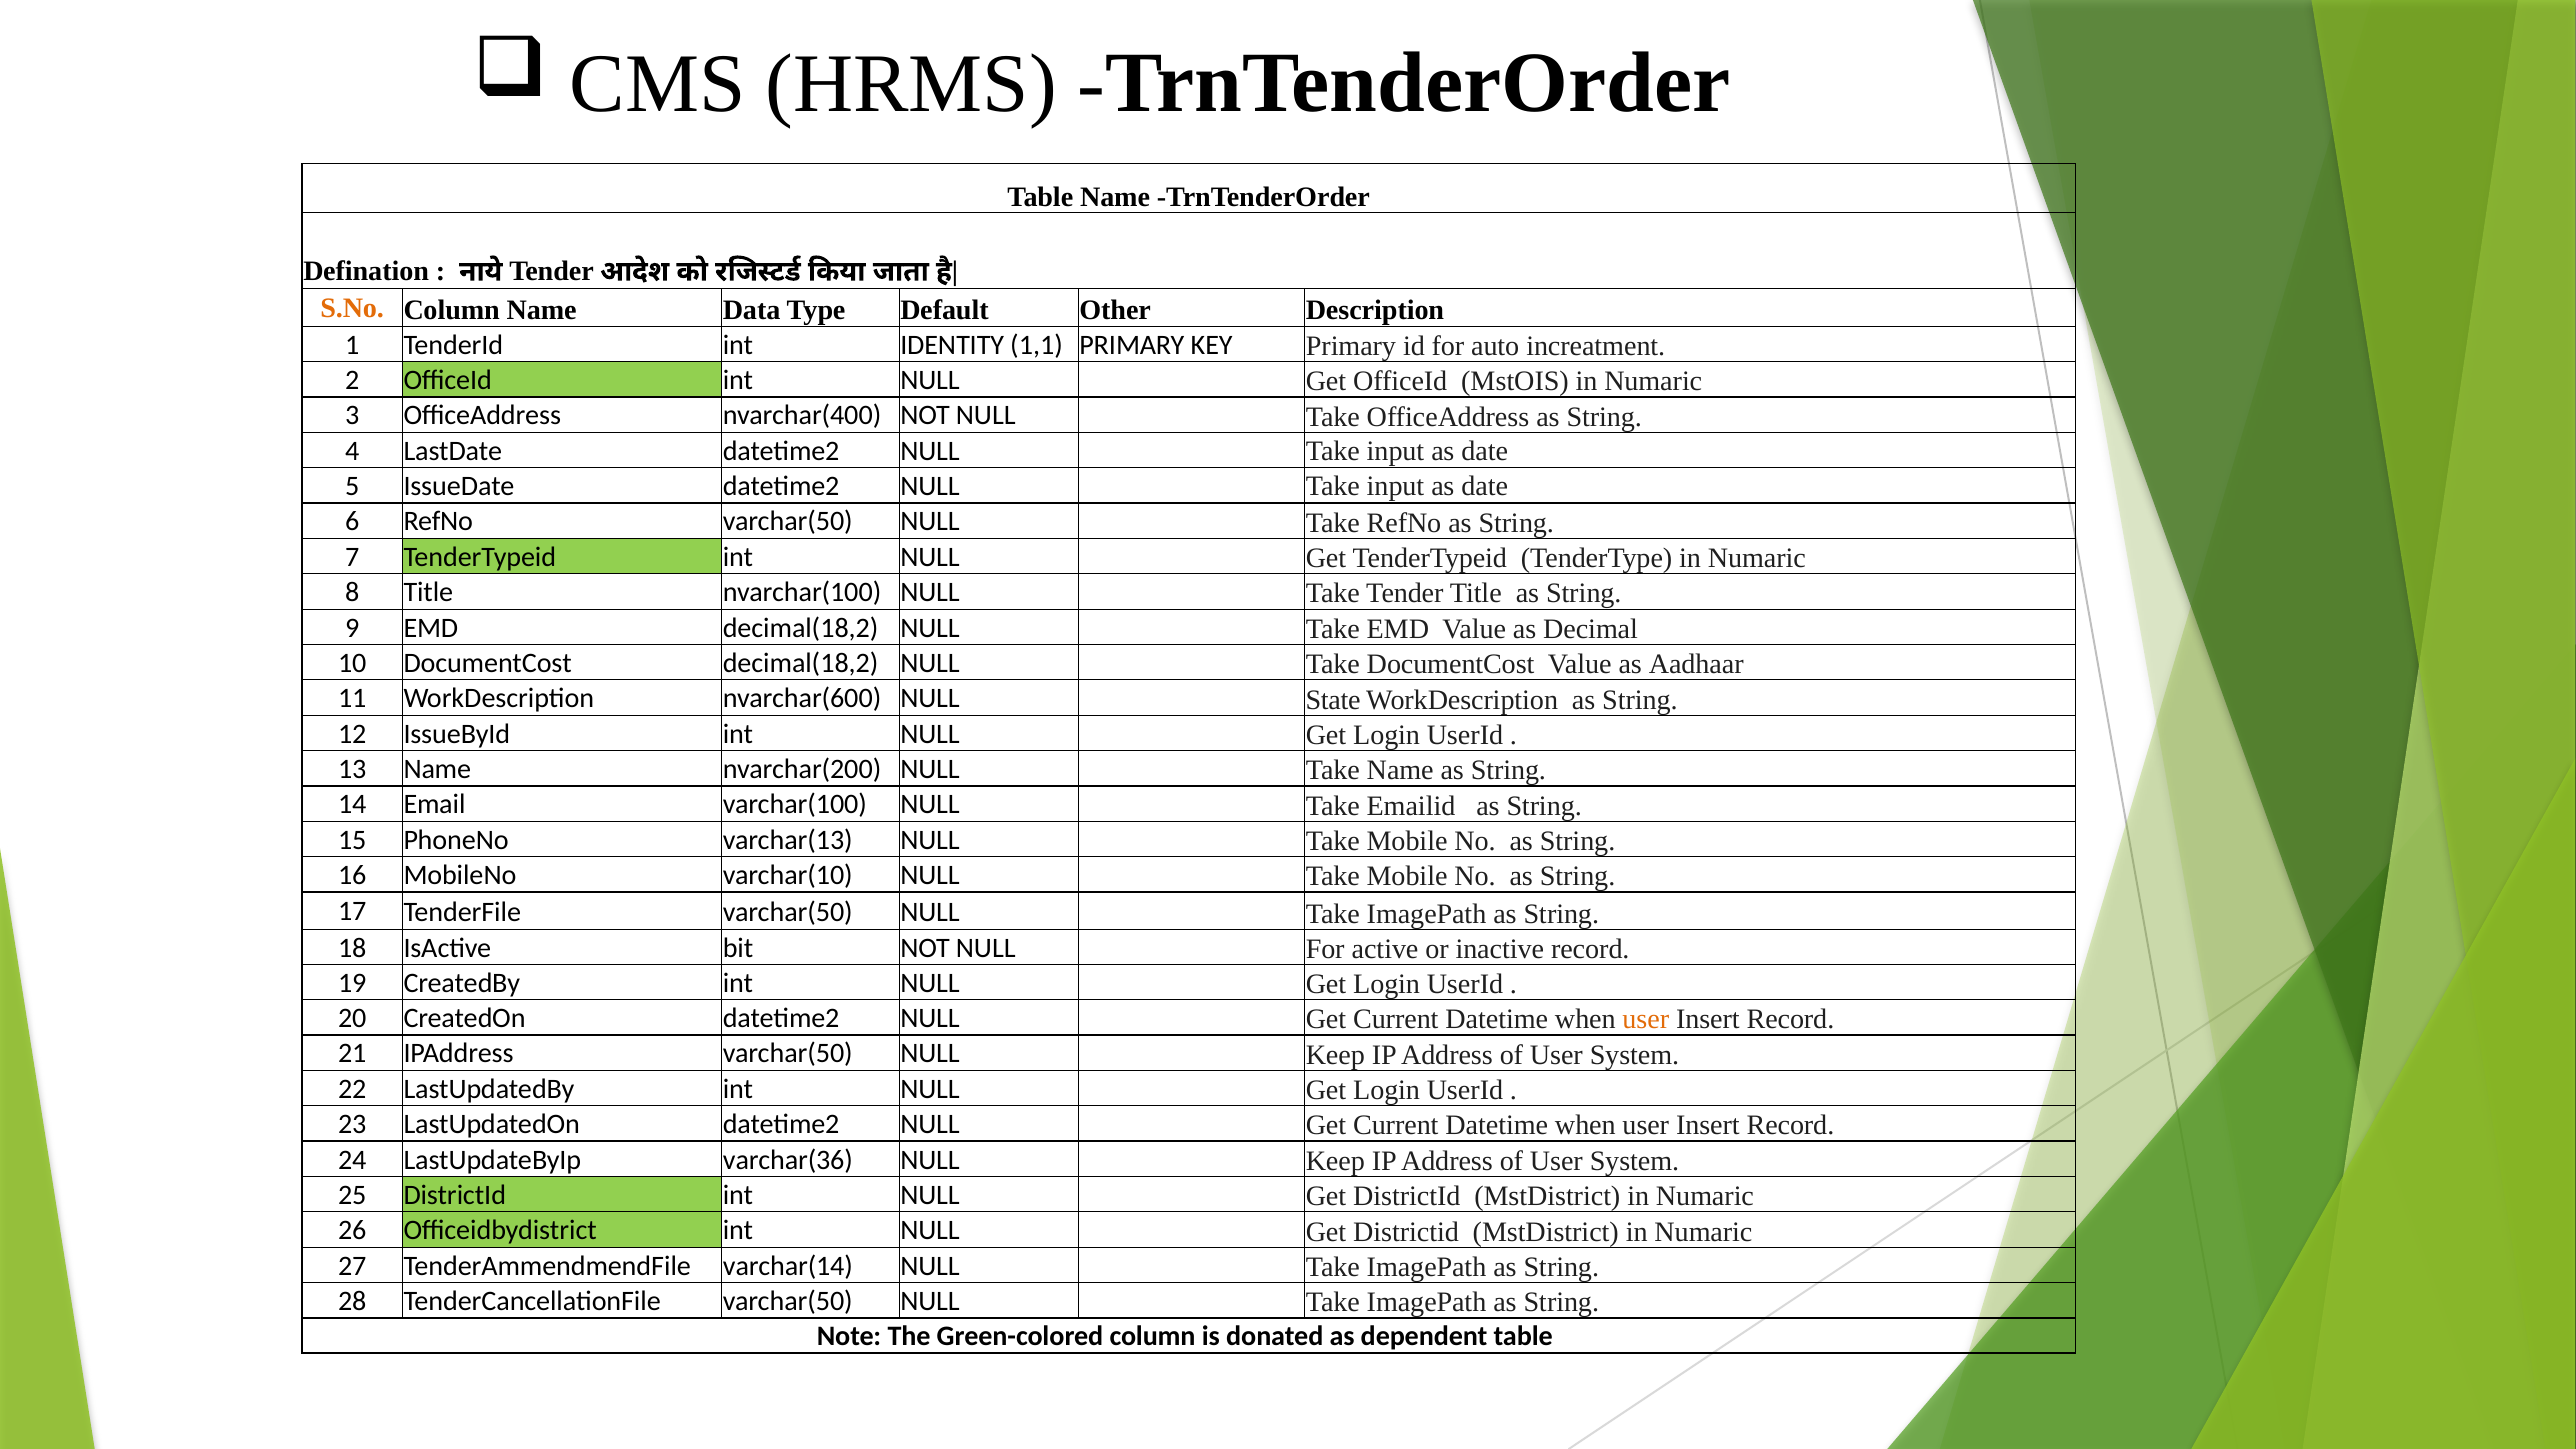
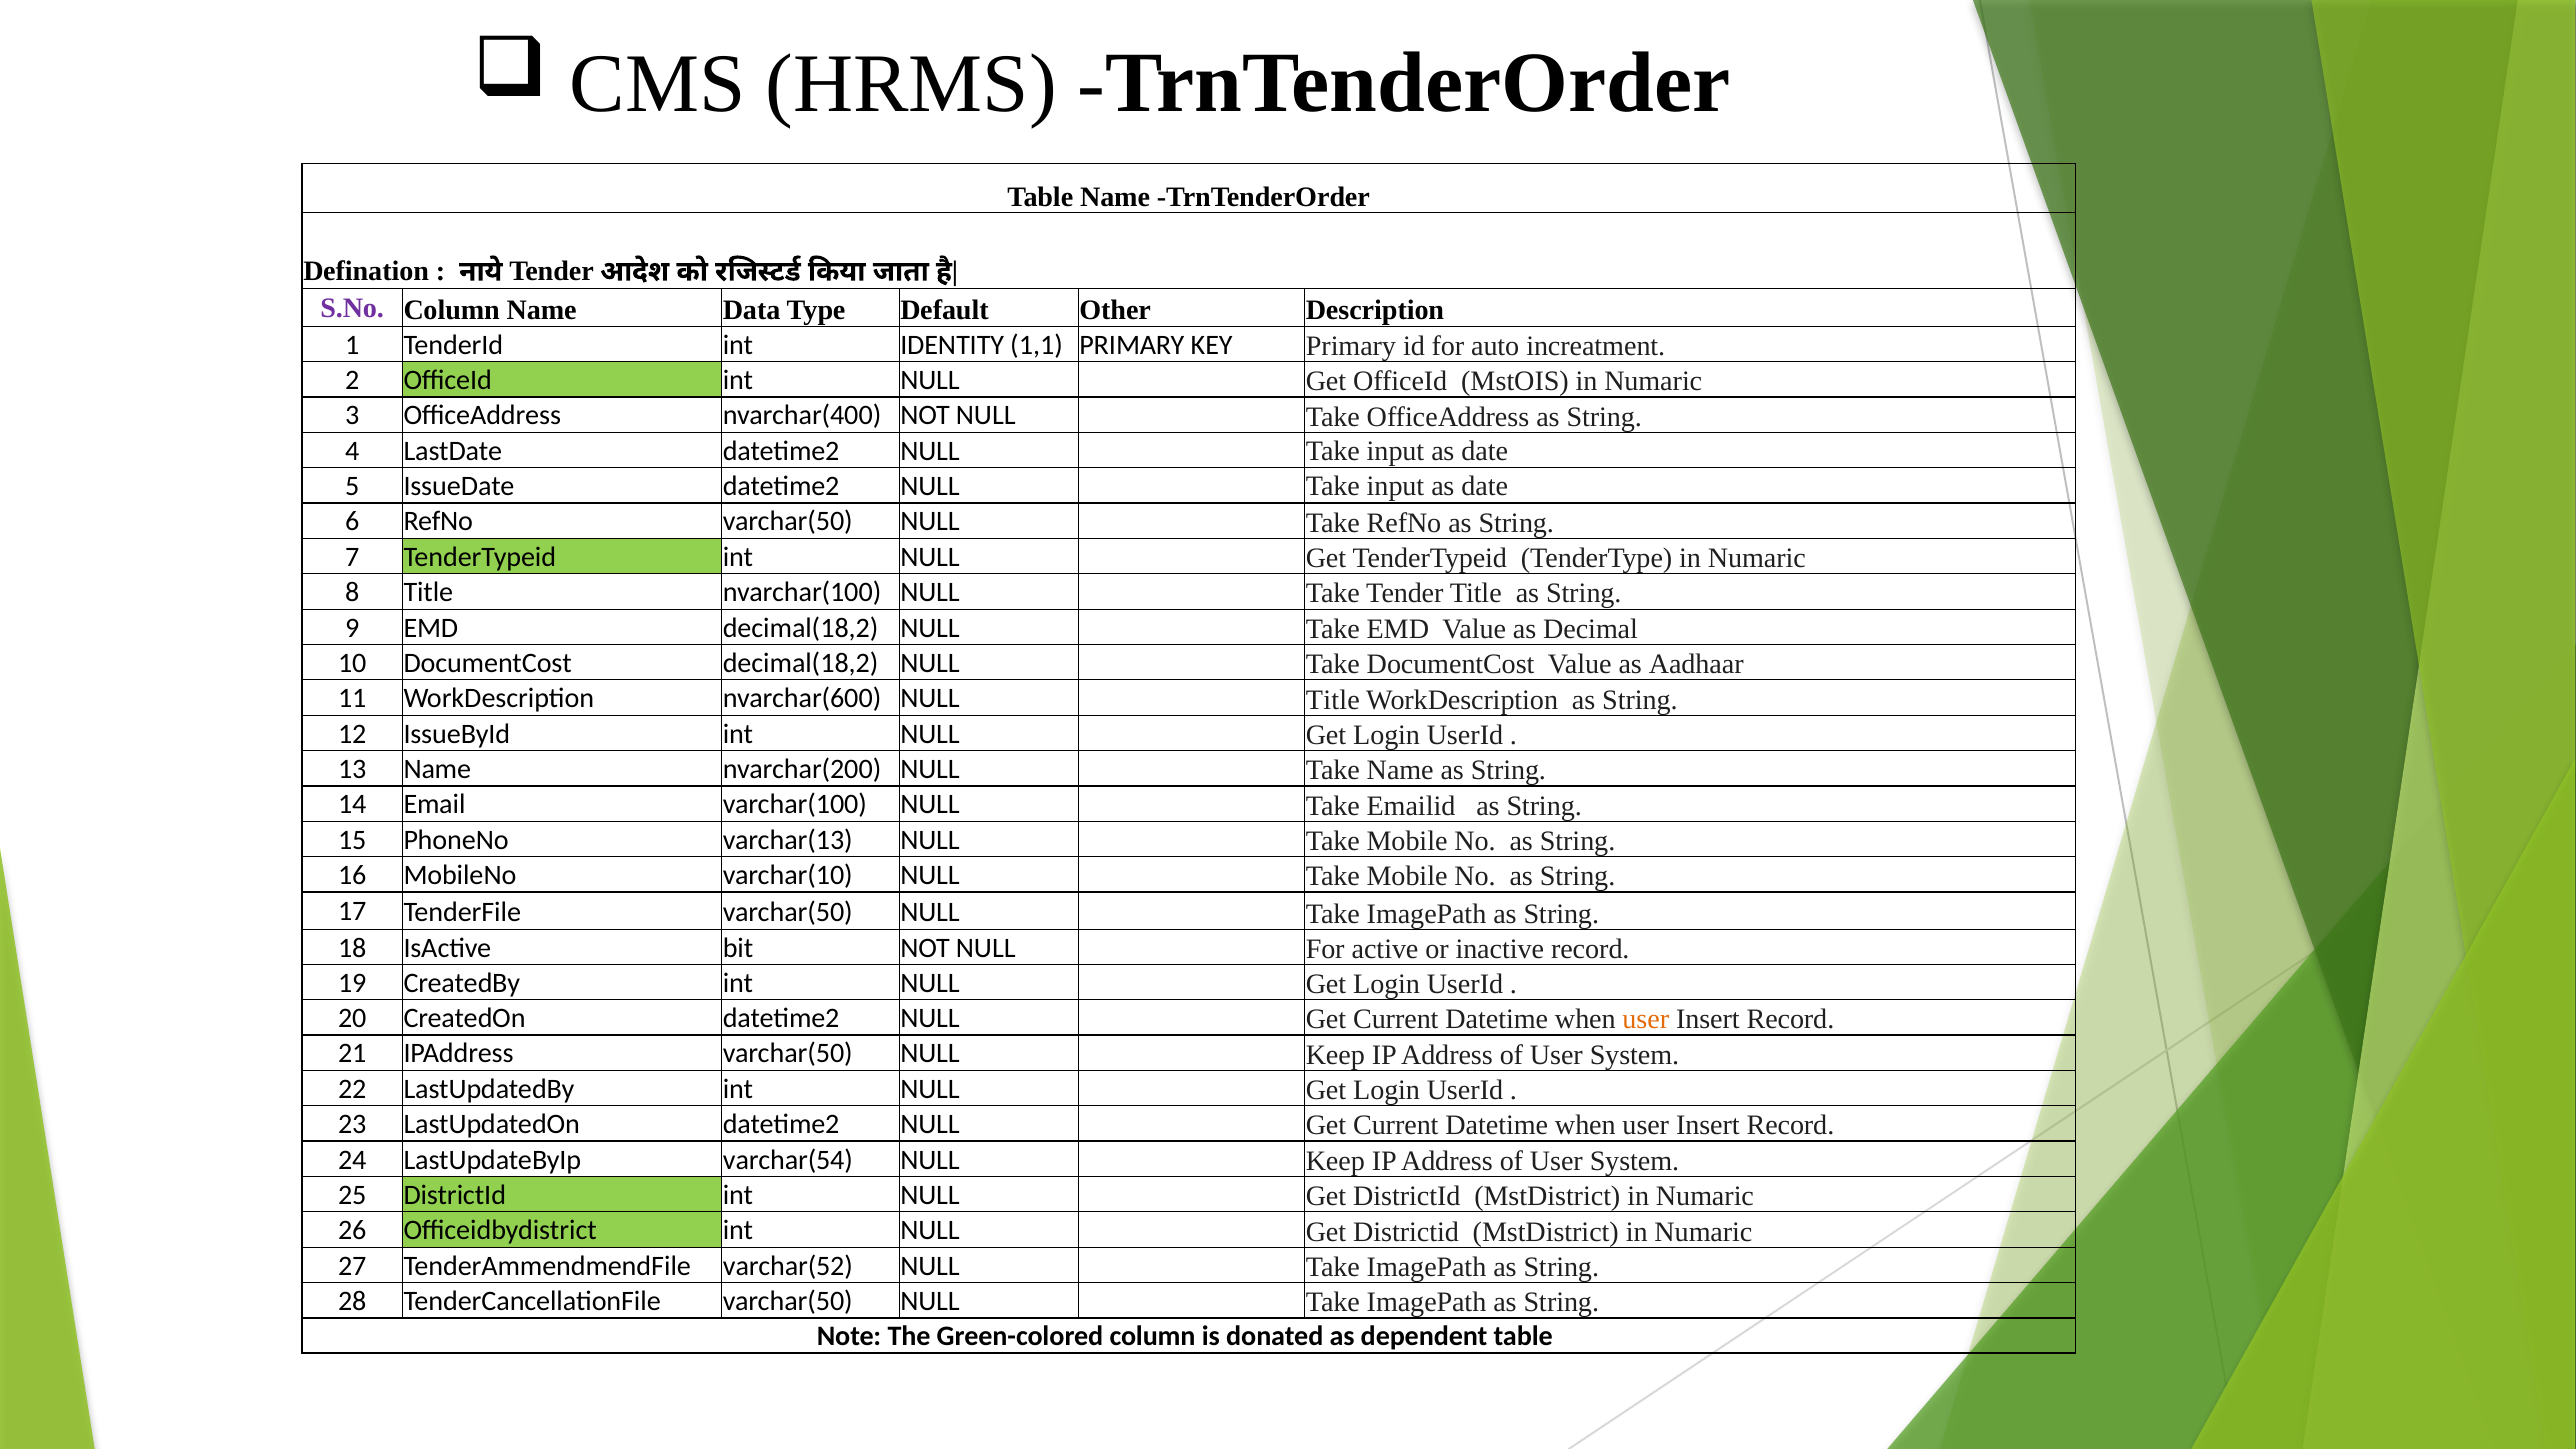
S.No colour: orange -> purple (352, 308)
NULL State: State -> Title (1333, 700)
varchar(36: varchar(36 -> varchar(54 (788, 1160)
varchar(14: varchar(14 -> varchar(52 (788, 1266)
